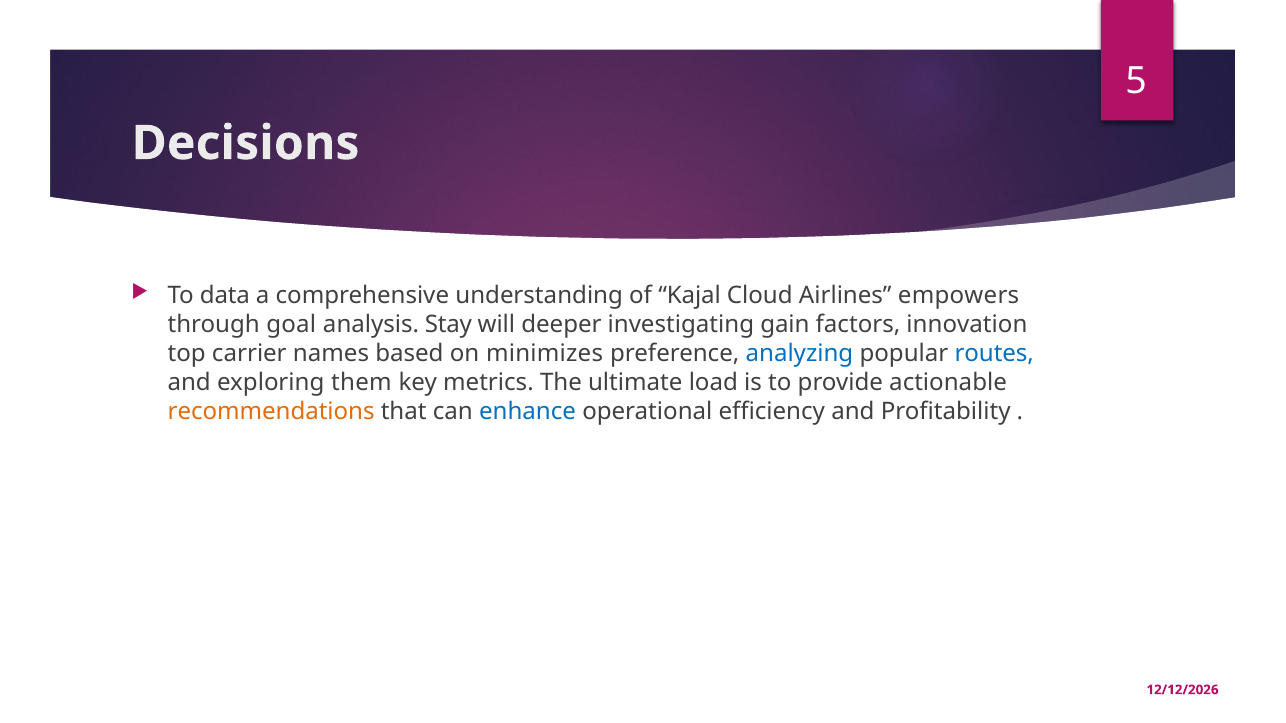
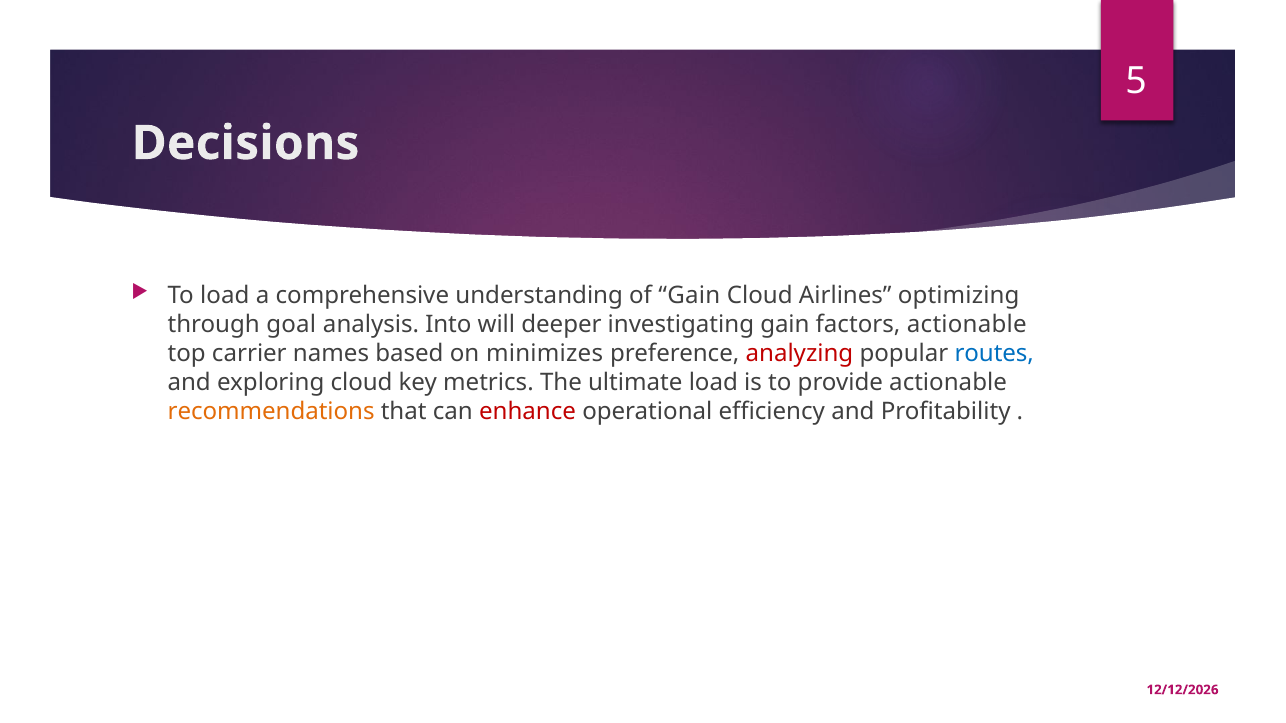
To data: data -> load (225, 296)
of Kajal: Kajal -> Gain (689, 296)
empowers: empowers -> optimizing (959, 296)
Stay: Stay -> Into (448, 325)
factors innovation: innovation -> actionable (967, 325)
analyzing colour: blue -> red (799, 353)
exploring them: them -> cloud (362, 382)
enhance colour: blue -> red (528, 411)
